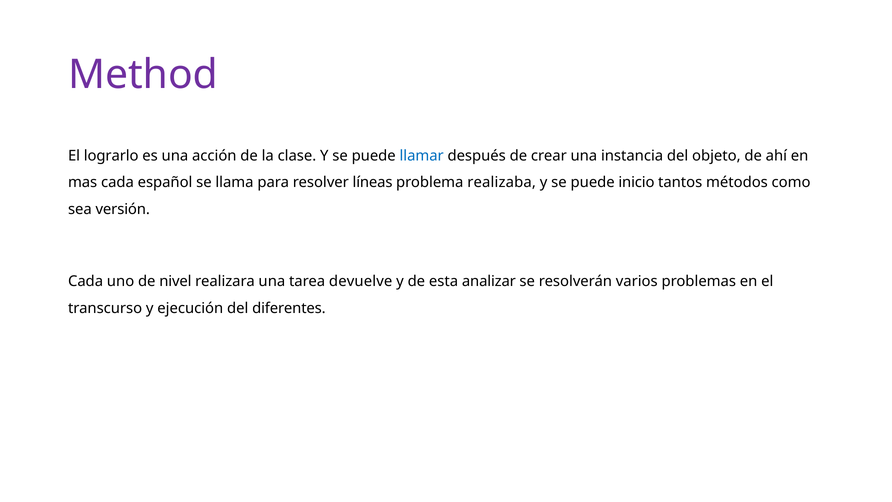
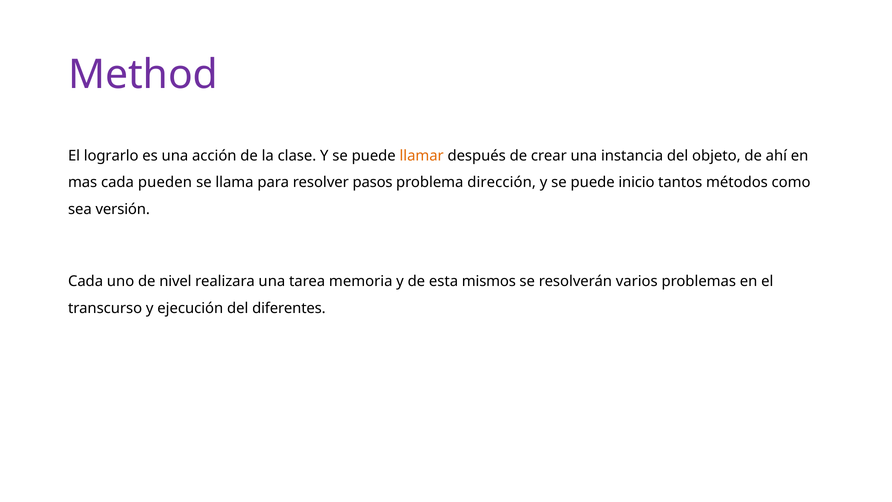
llamar colour: blue -> orange (422, 156)
español: español -> pueden (165, 182)
líneas: líneas -> pasos (373, 182)
realizaba: realizaba -> dirección (502, 182)
devuelve: devuelve -> memoria (361, 281)
analizar: analizar -> mismos (489, 281)
